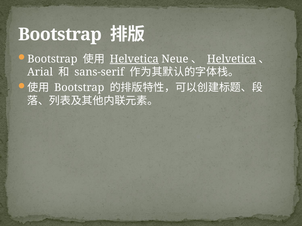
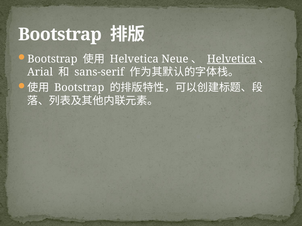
Helvetica underline: present -> none (134, 59)
